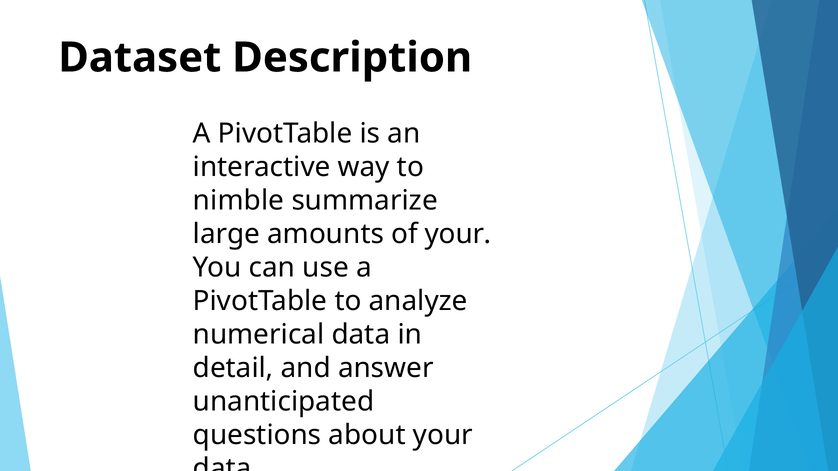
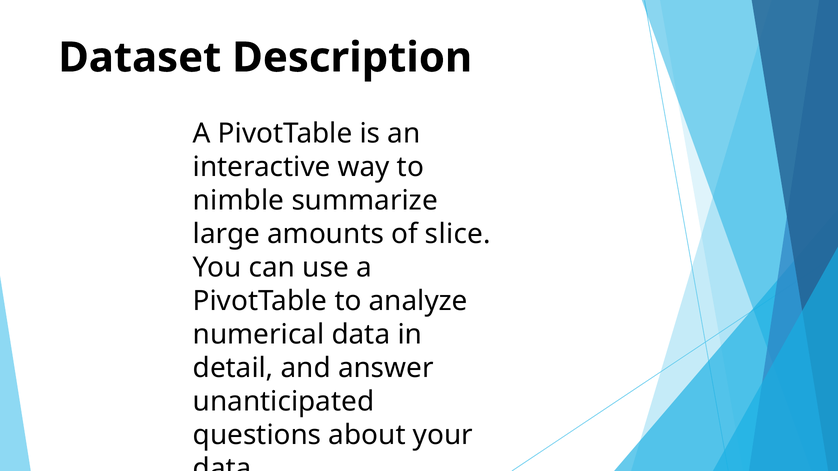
of your: your -> slice (458, 234)
